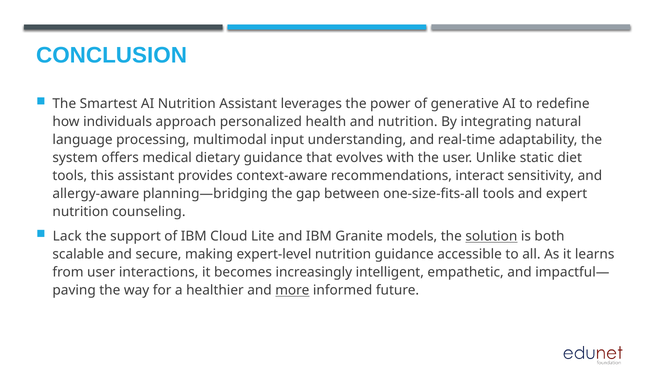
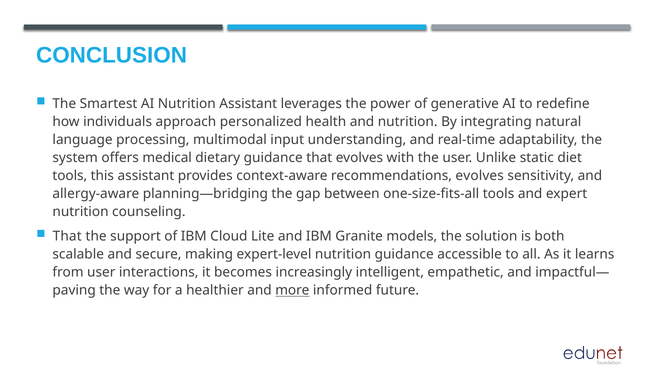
recommendations interact: interact -> evolves (480, 176)
Lack: Lack -> That (67, 236)
solution underline: present -> none (491, 236)
